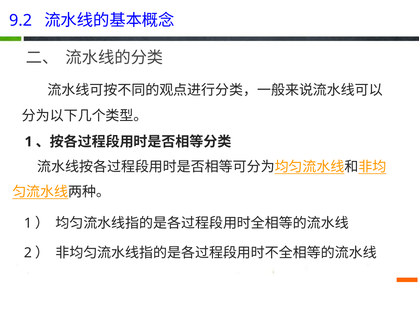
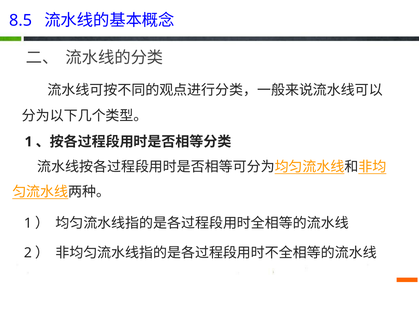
9.2: 9.2 -> 8.5 (21, 20)
